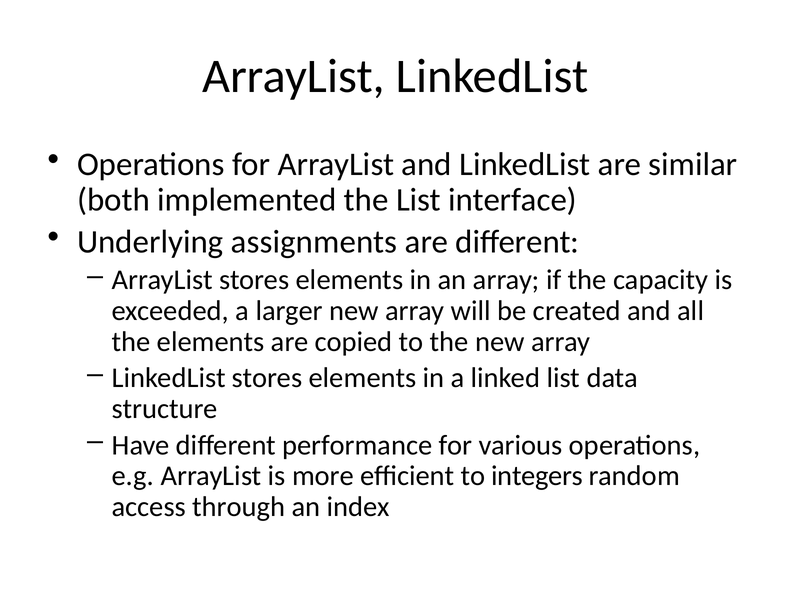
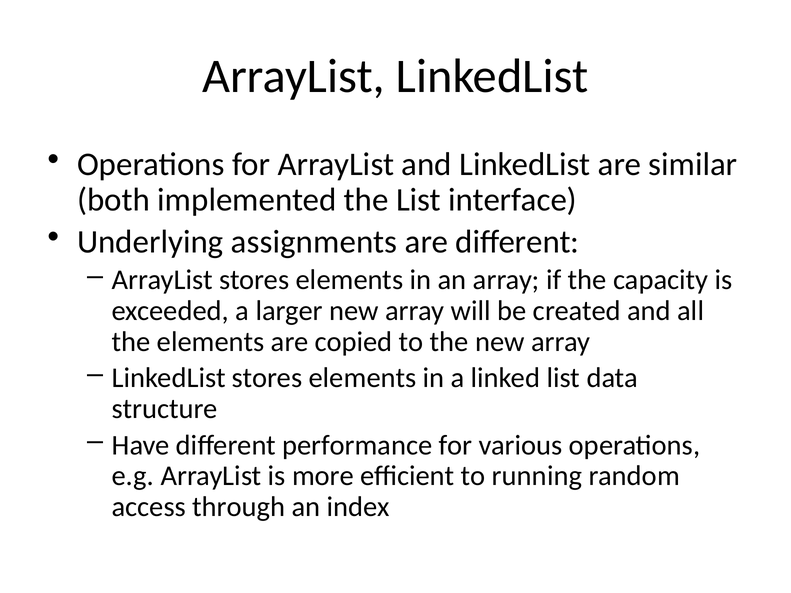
integers: integers -> running (537, 476)
